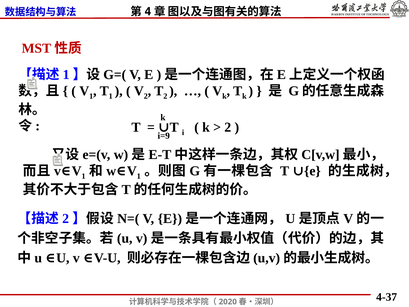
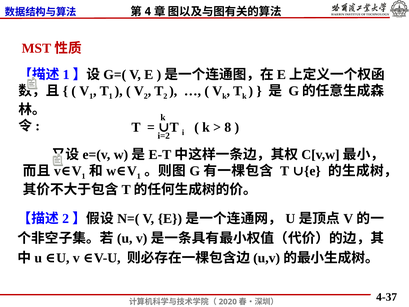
2: 2 -> 8 (228, 127)
i=9: i=9 -> i=2 (164, 136)
